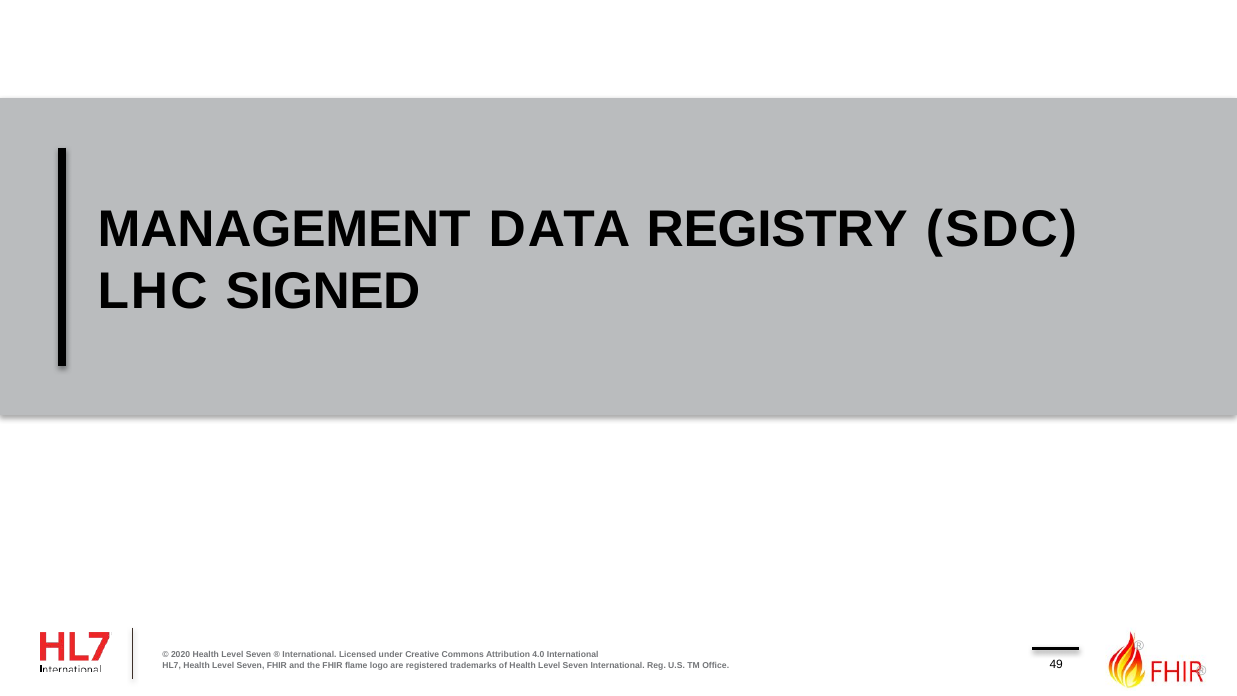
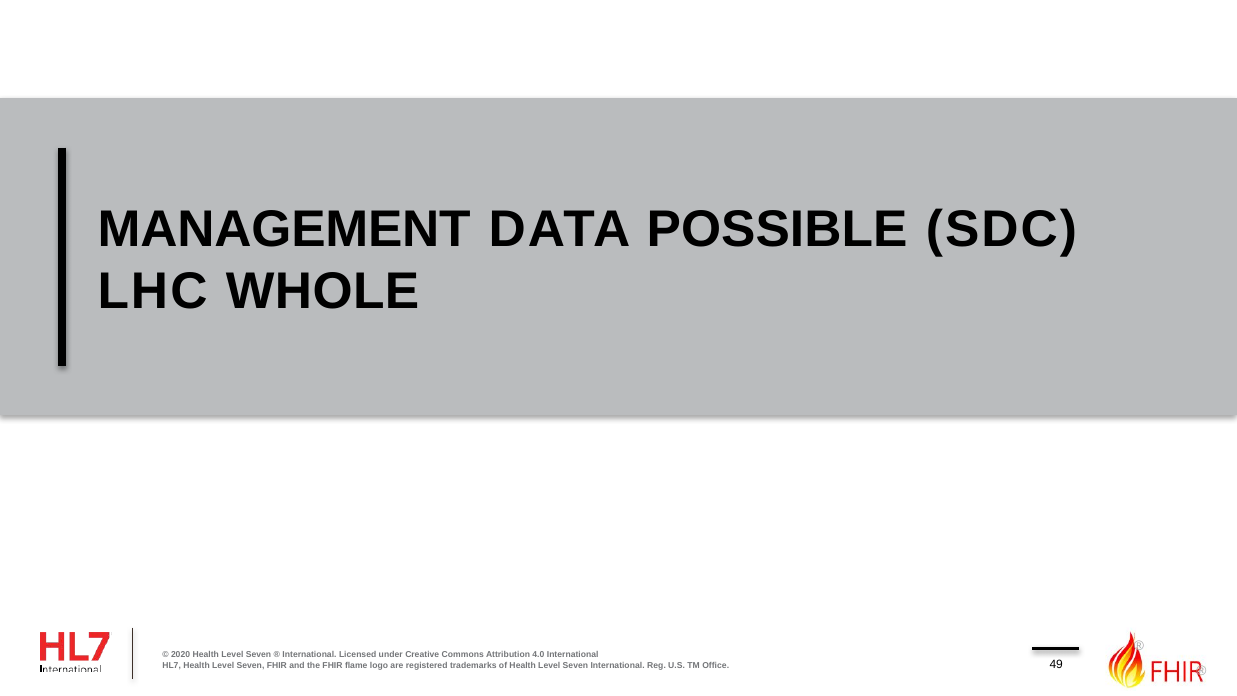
REGISTRY: REGISTRY -> POSSIBLE (777, 229)
SIGNED: SIGNED -> WHOLE (323, 291)
